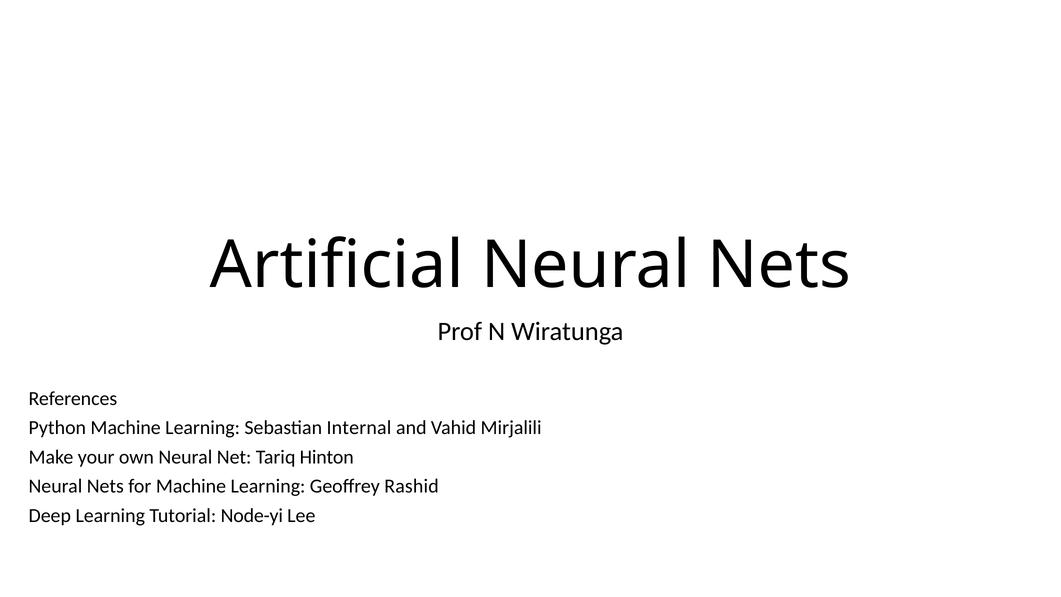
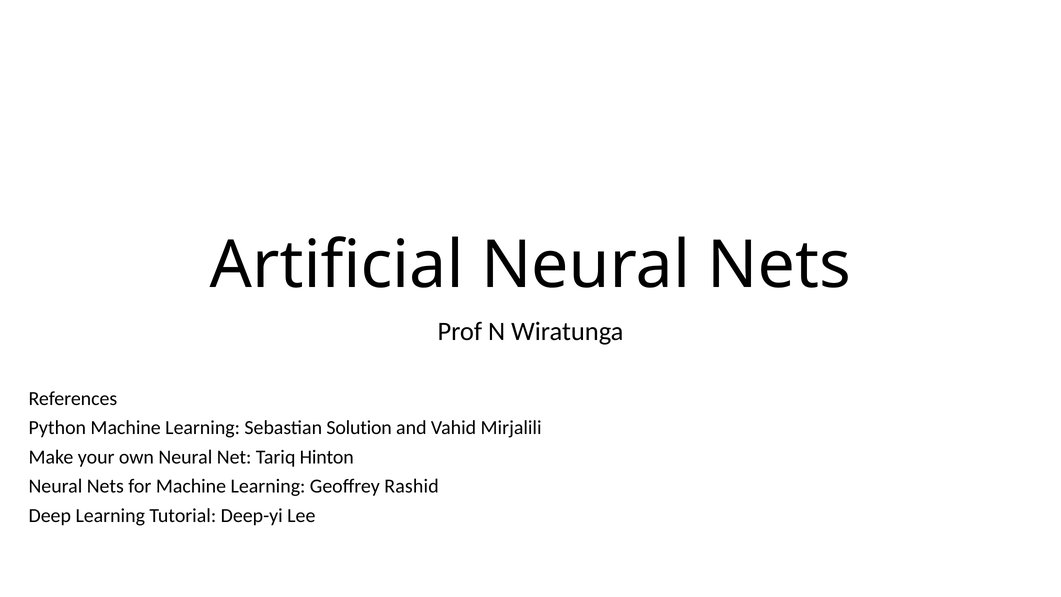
Internal: Internal -> Solution (359, 428)
Node-yi: Node-yi -> Deep-yi (252, 515)
